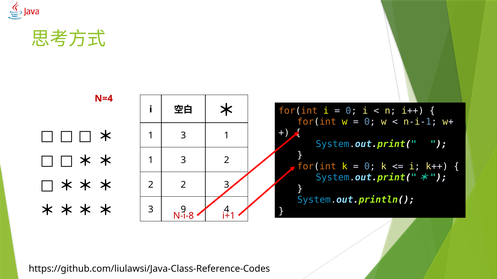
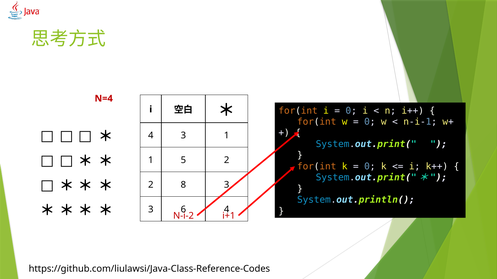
1: 1 -> 4 (151, 136)
3: 3 -> 5 (183, 160)
2 2: 2 -> 8 (183, 185)
9: 9 -> 6 (183, 210)
N-i-8: N-i-8 -> N-i-2 (184, 216)
